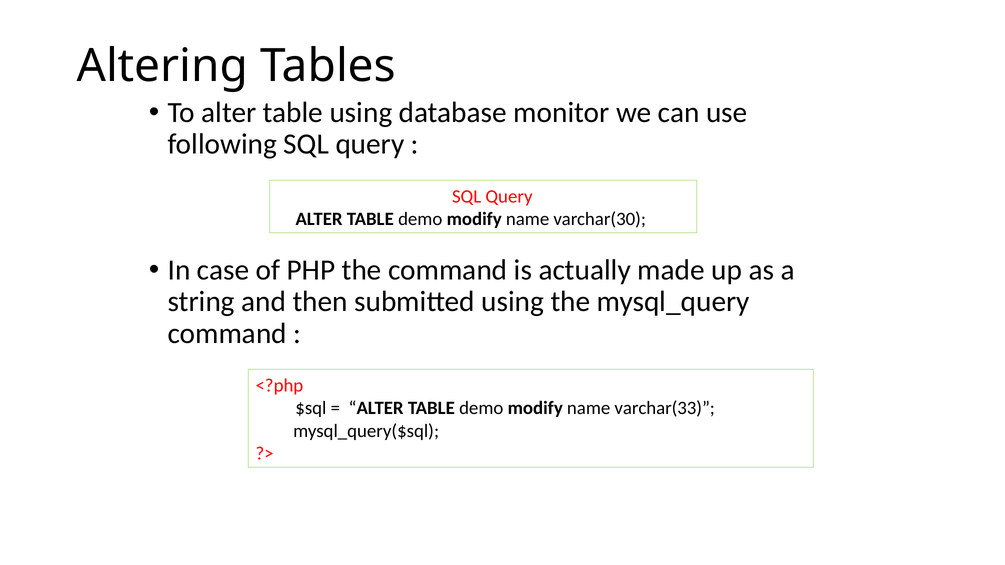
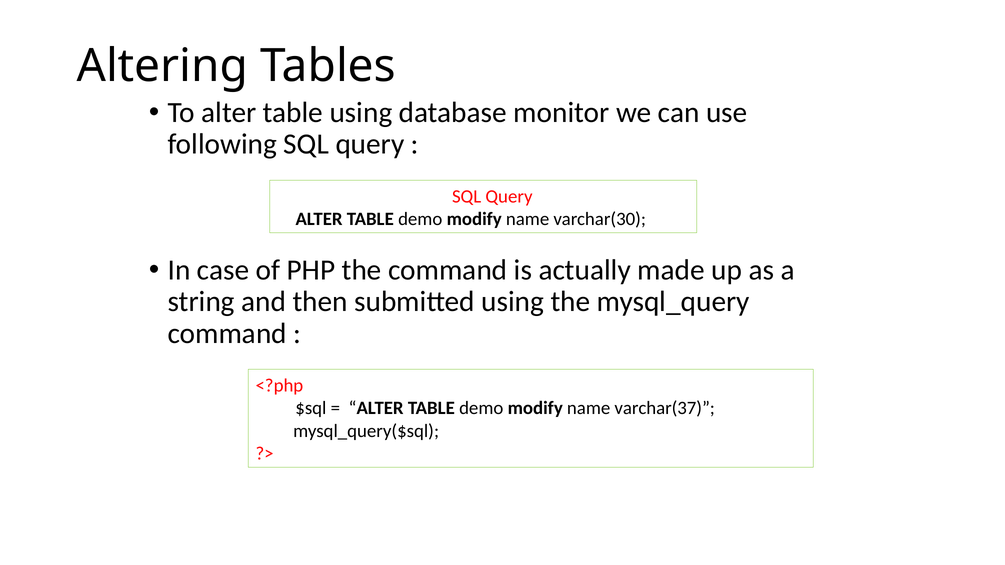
varchar(33: varchar(33 -> varchar(37 (665, 408)
